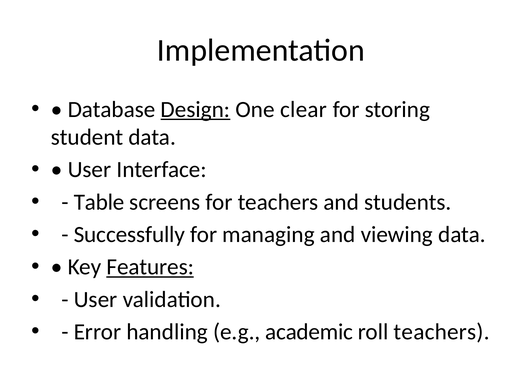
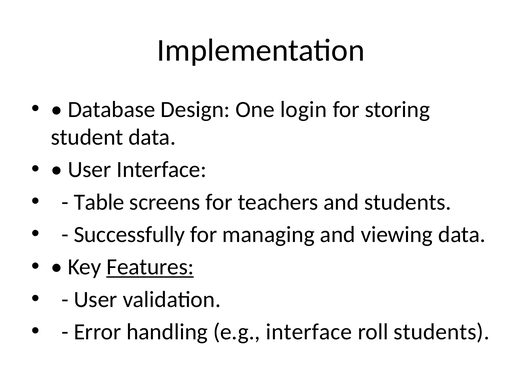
Design underline: present -> none (195, 110)
clear: clear -> login (304, 110)
e.g academic: academic -> interface (309, 332)
roll teachers: teachers -> students (442, 332)
